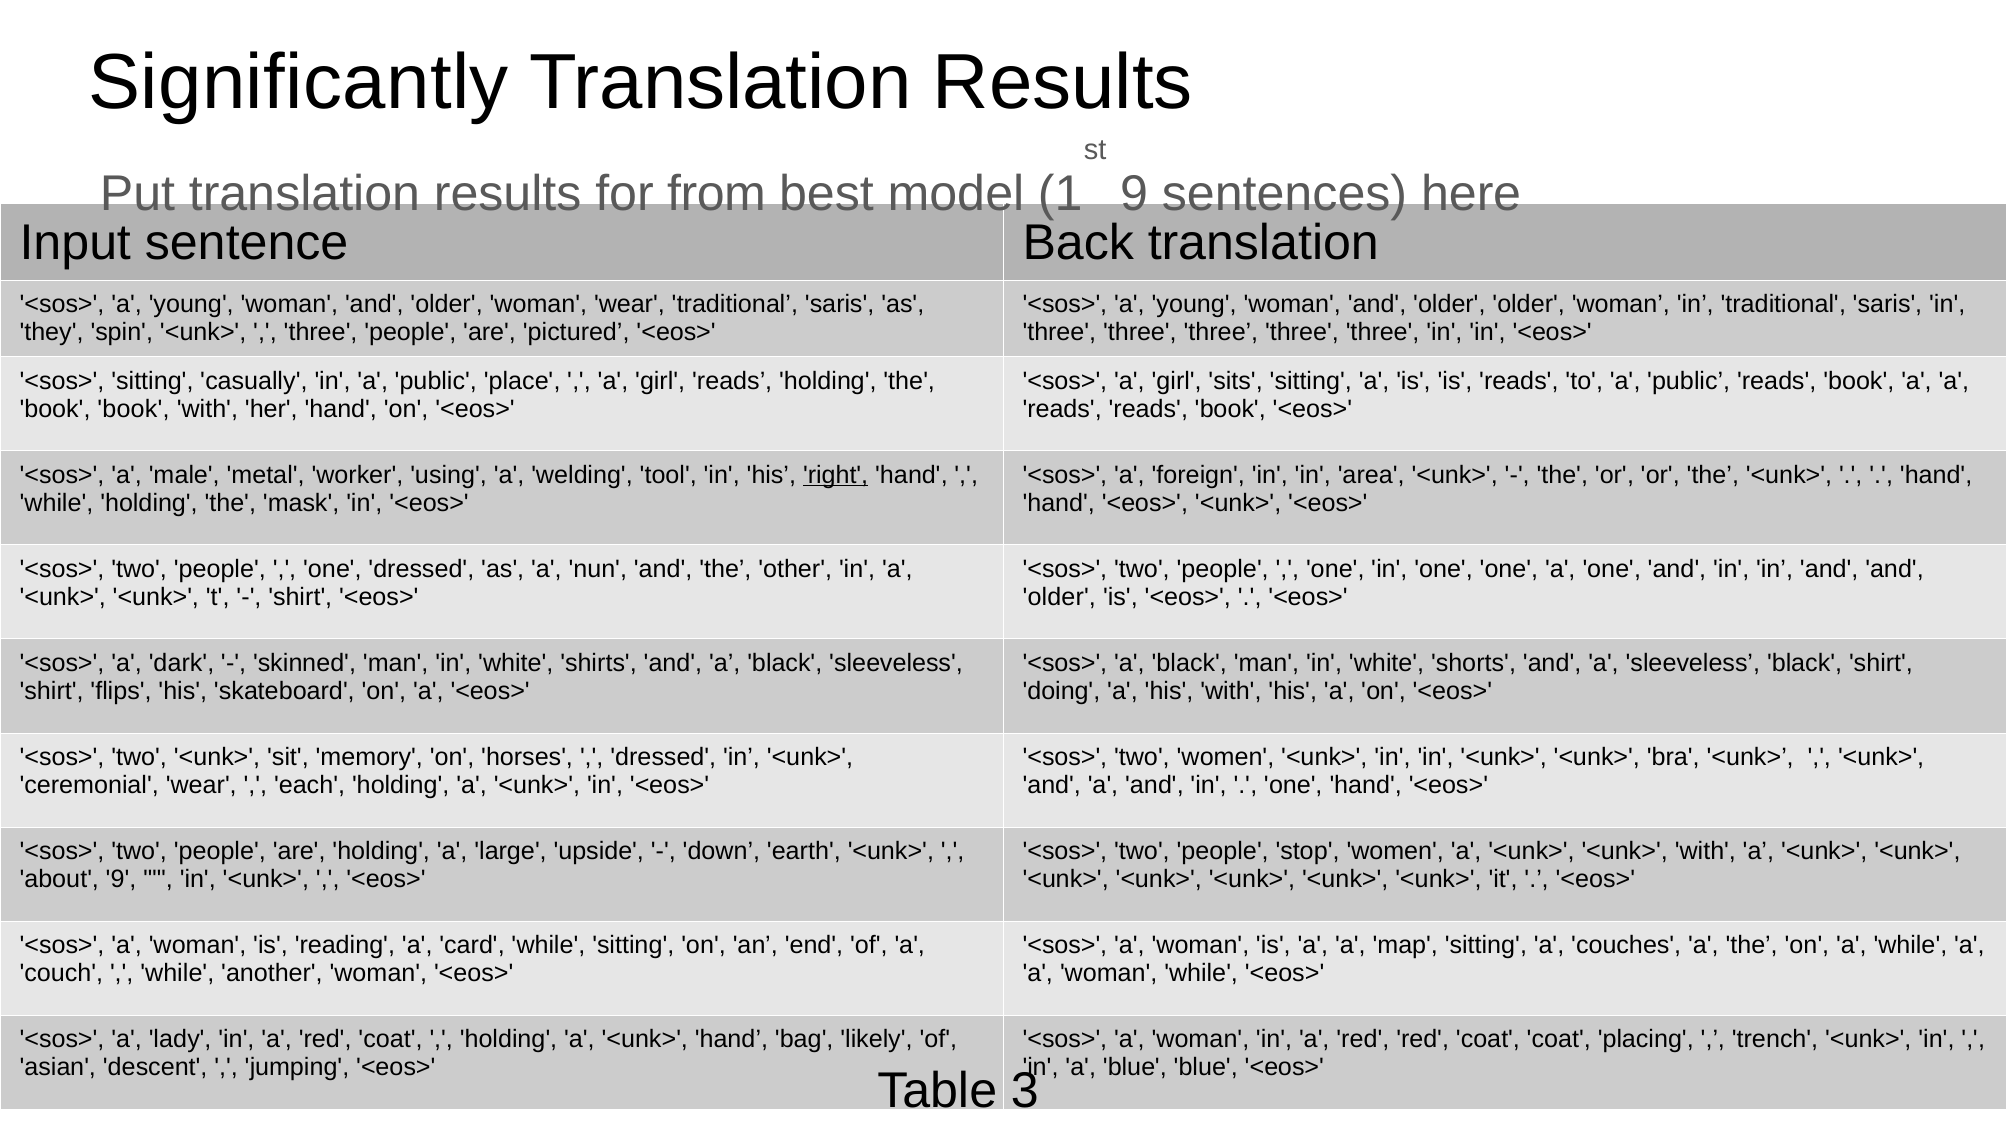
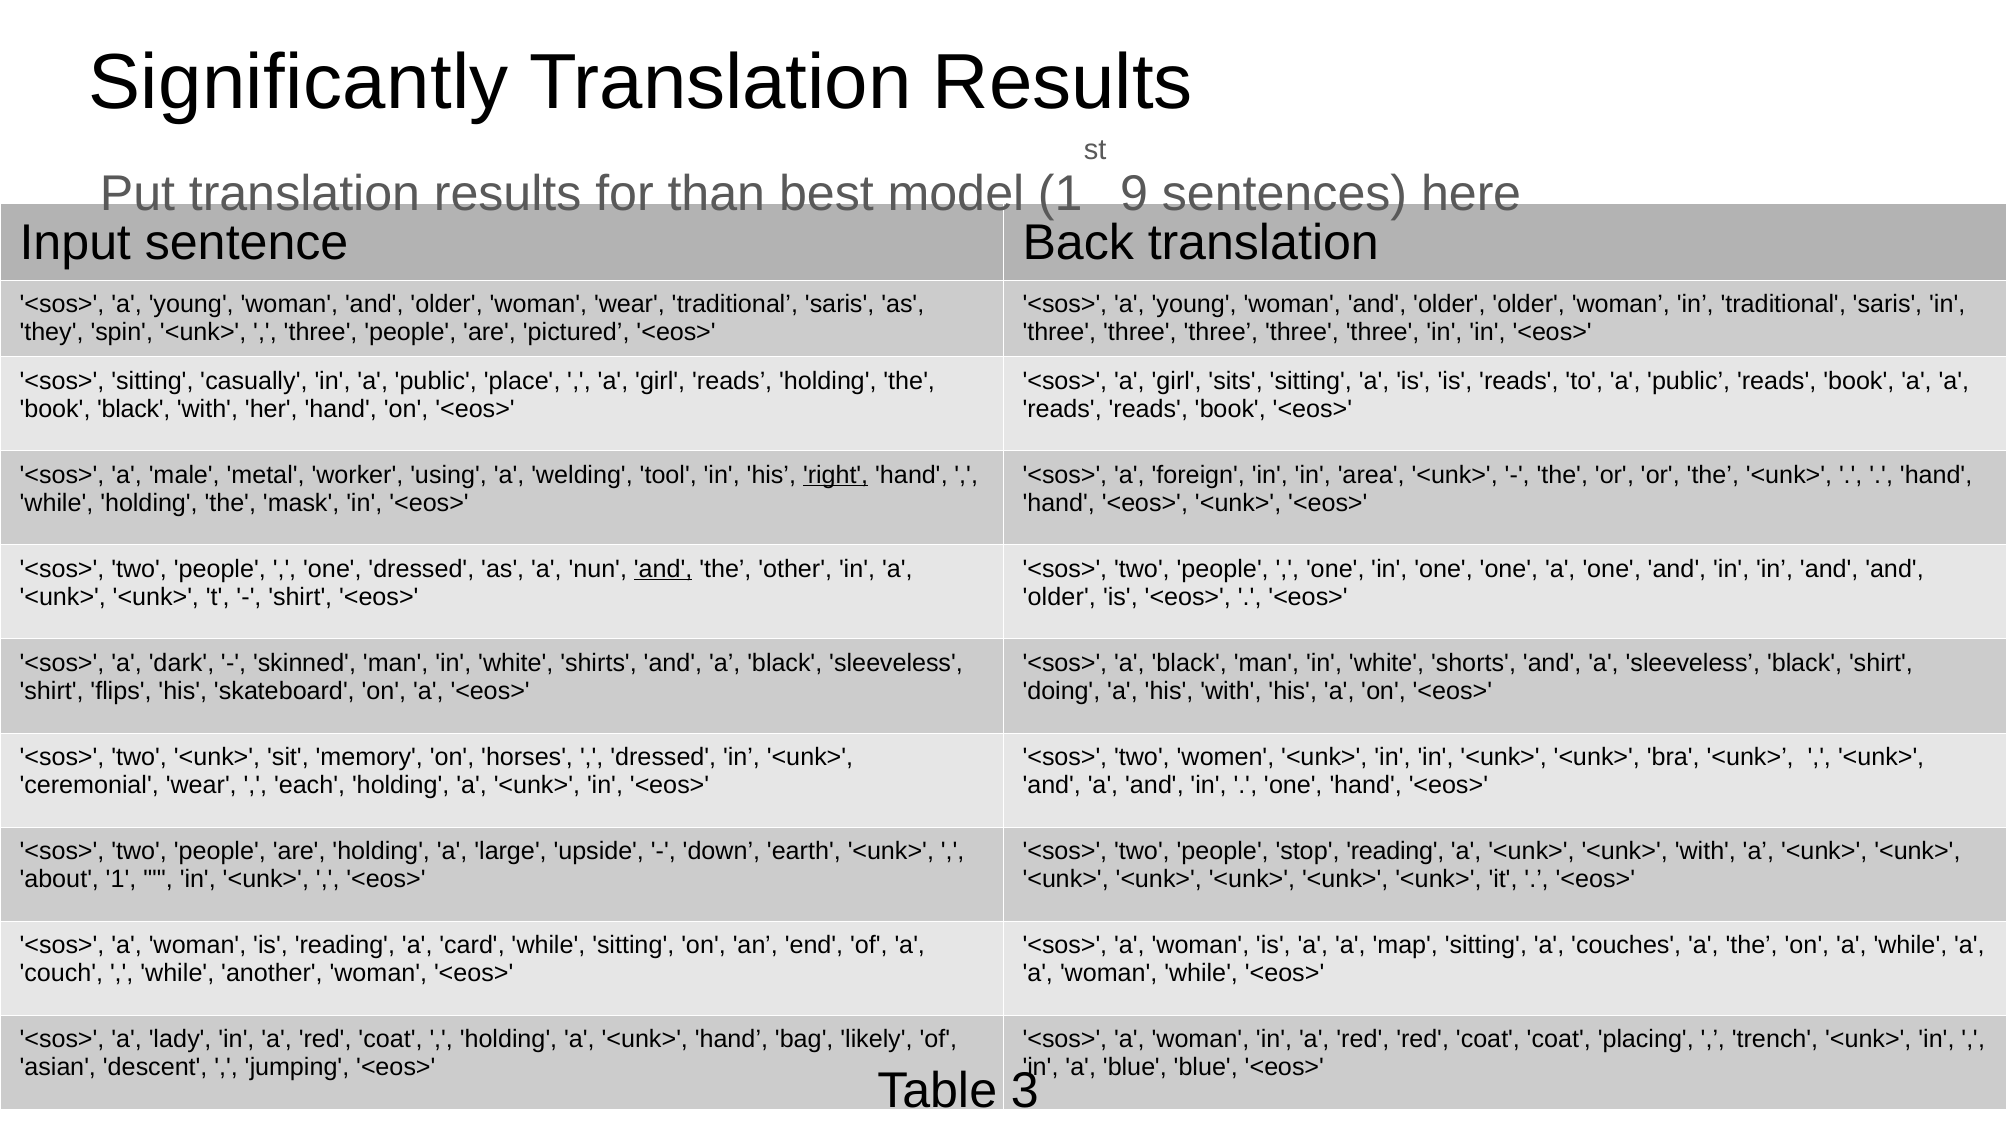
from: from -> than (716, 193)
book book: book -> black (134, 409)
and underline: none -> present (663, 569)
stop women: women -> reading (1395, 851)
about 9: 9 -> 1 (121, 879)
